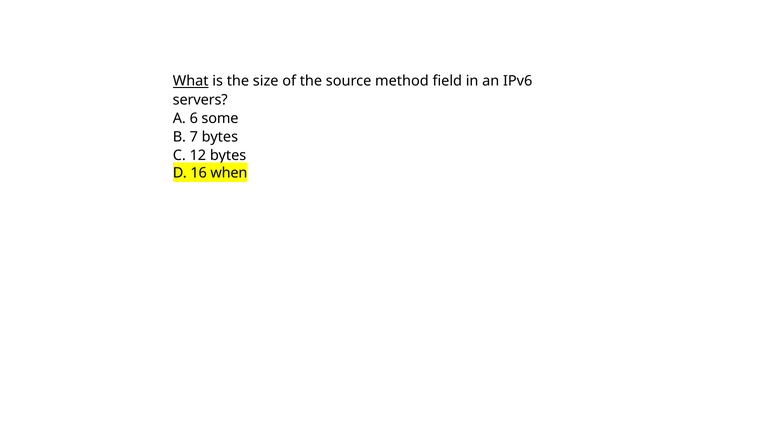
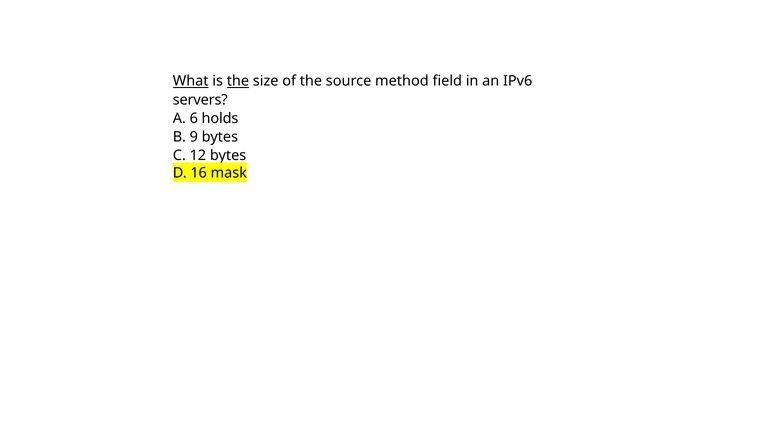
the underline: none -> present (238, 81)
some: some -> holds (220, 118)
7: 7 -> 9 (194, 137)
when: when -> mask (229, 173)
